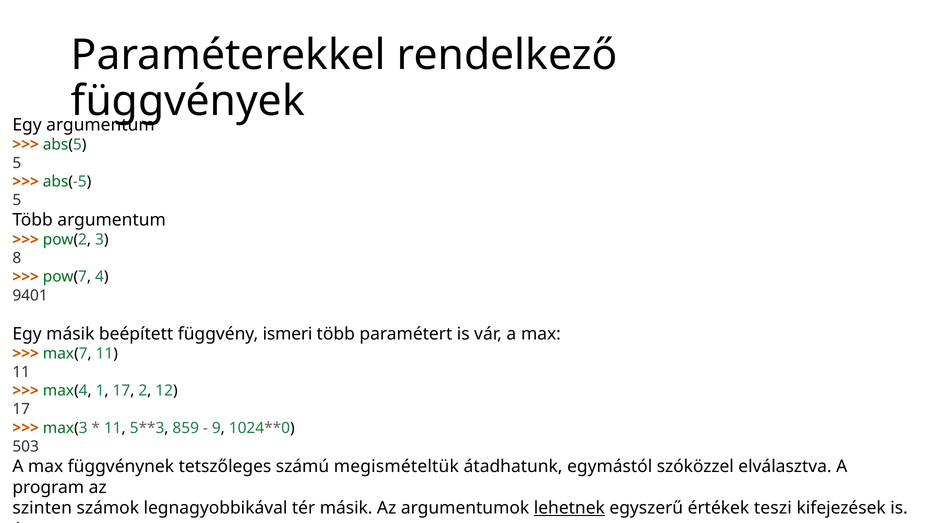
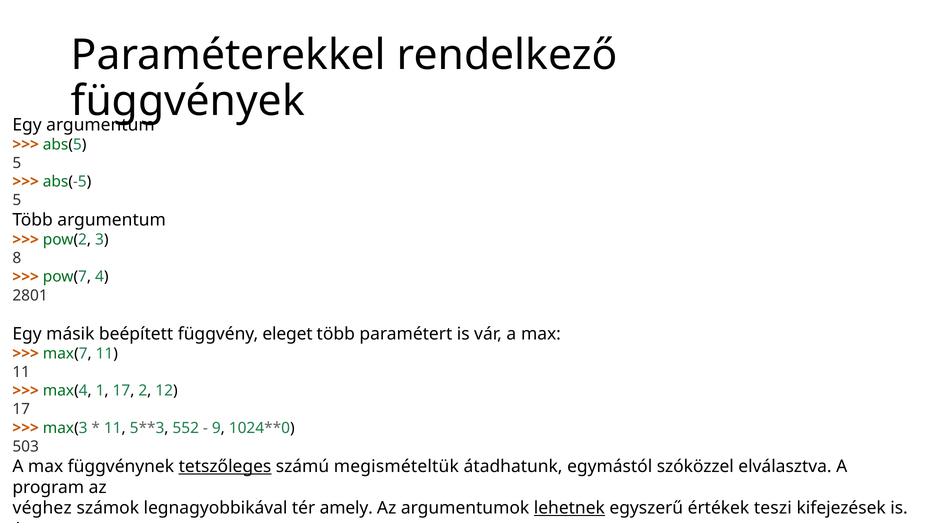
9401: 9401 -> 2801 (30, 296)
ismeri: ismeri -> eleget (288, 334)
859: 859 -> 552 (186, 428)
tetszőleges underline: none -> present (225, 466)
szinten: szinten -> véghez (42, 508)
tér másik: másik -> amely (346, 508)
